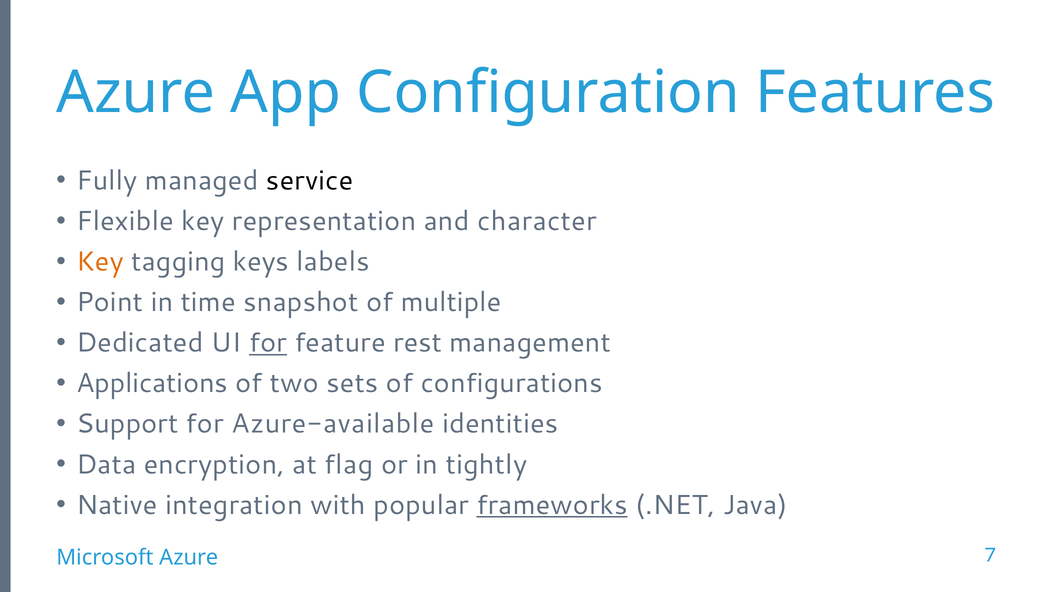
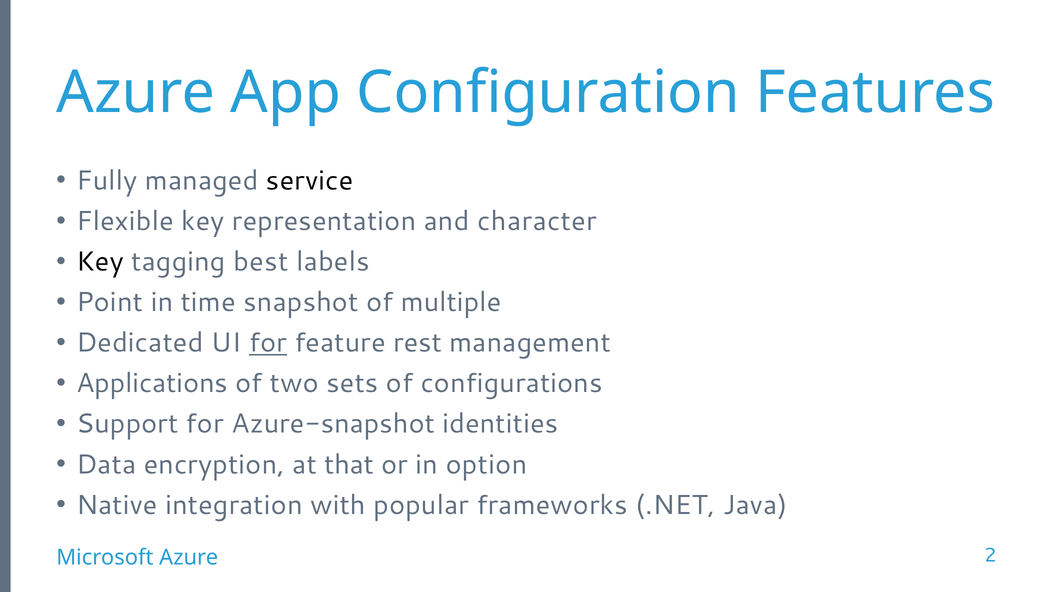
Key colour: orange -> black (100, 262)
keys: keys -> best (261, 262)
Azure-available: Azure-available -> Azure-snapshot (333, 424)
flag: flag -> that (349, 464)
tightly: tightly -> option (486, 464)
frameworks underline: present -> none (552, 505)
7: 7 -> 2 (990, 555)
